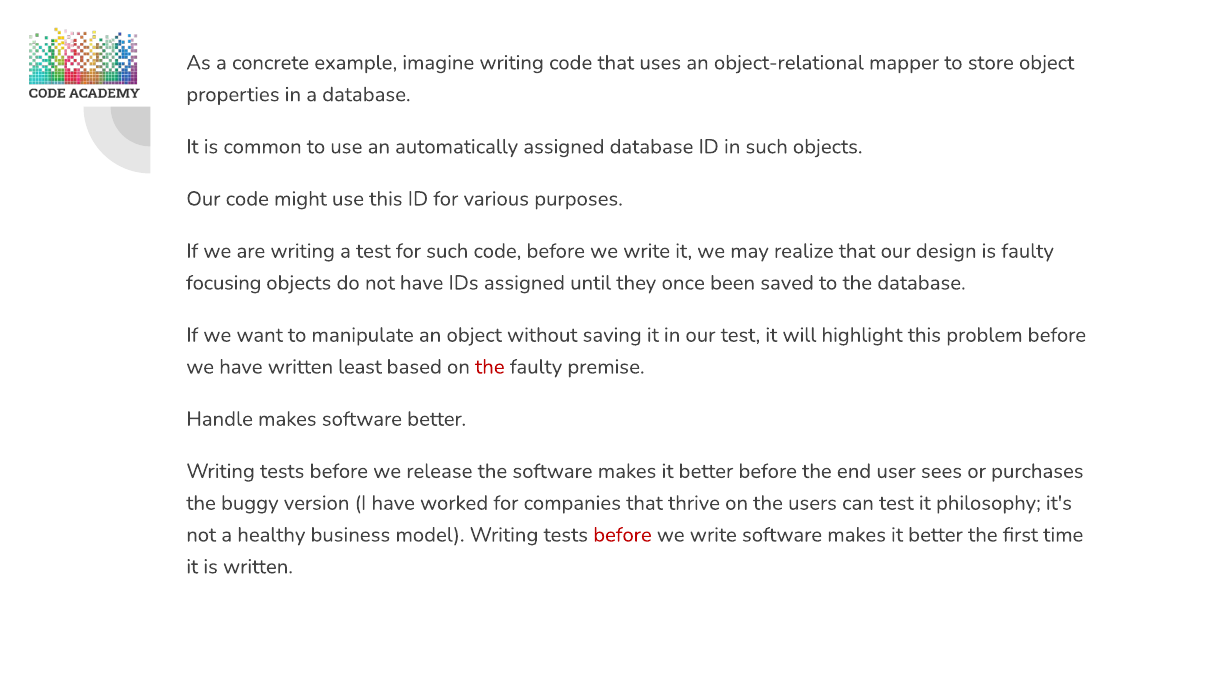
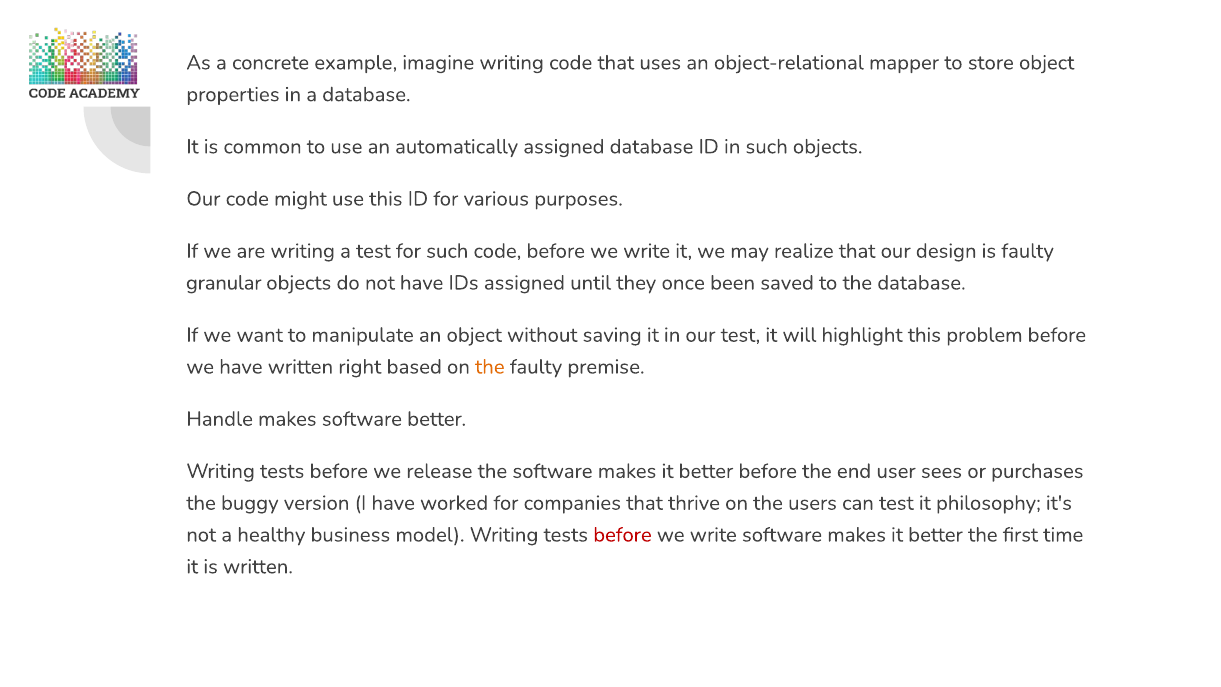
focusing: focusing -> granular (224, 283)
least: least -> right (360, 367)
the colour: red -> orange (490, 367)
